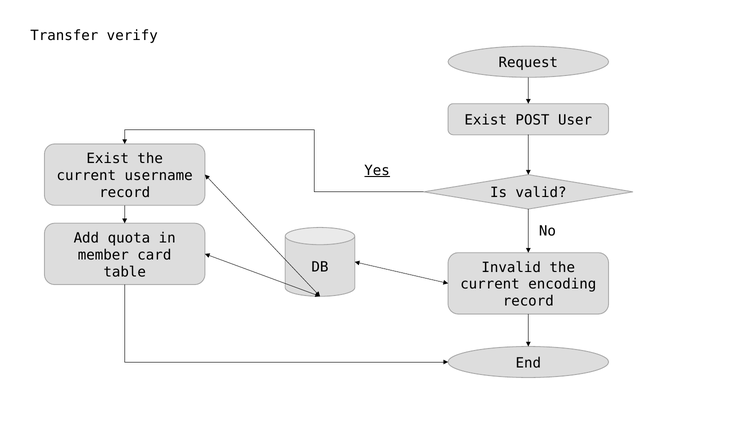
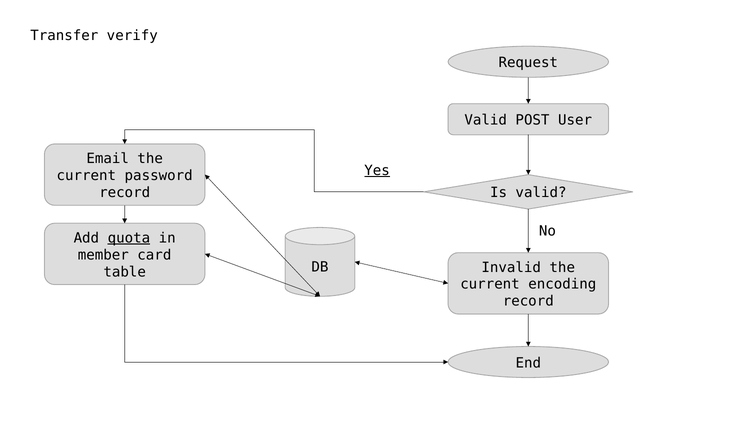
Exist: Exist -> Valid (486, 120)
Exist: Exist -> Email (108, 159)
username: username -> password (159, 176)
quota underline: none -> present (129, 238)
